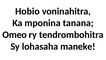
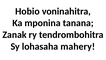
Omeo: Omeo -> Zanak (14, 35)
maneke: maneke -> mahery (78, 46)
